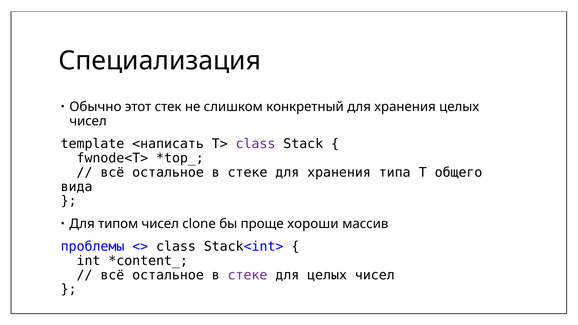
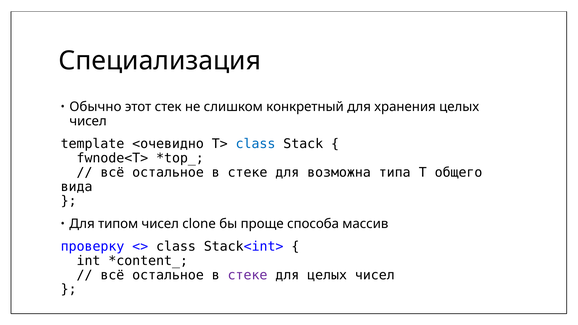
<написать: <написать -> <очевидно (168, 144)
class colour: purple -> blue (256, 144)
стеке для хранения: хранения -> возможна (339, 172)
хороши: хороши -> способа (313, 224)
проблемы: проблемы -> проверку (93, 246)
